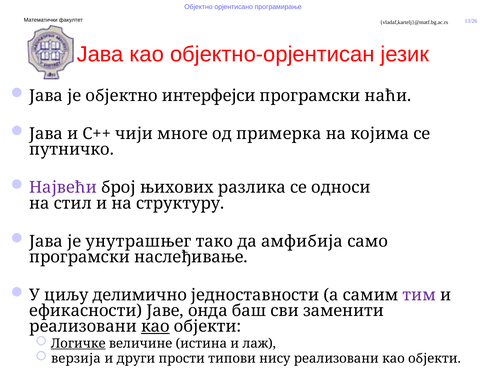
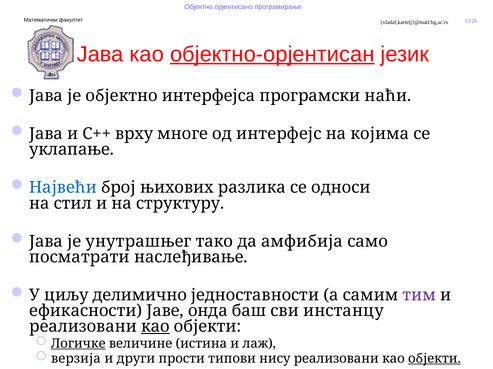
објектно-орјентисан underline: none -> present (272, 54)
интерфејси: интерфејси -> интерфејса (209, 96)
чији: чији -> врху (134, 134)
примерка: примерка -> интерфејс (279, 134)
путничко: путничко -> уклапање (72, 150)
Највећи colour: purple -> blue (63, 188)
програмски: програмски -> посматрати (79, 258)
заменити: заменити -> инстанцу (343, 311)
објекти underline: none -> present (434, 359)
